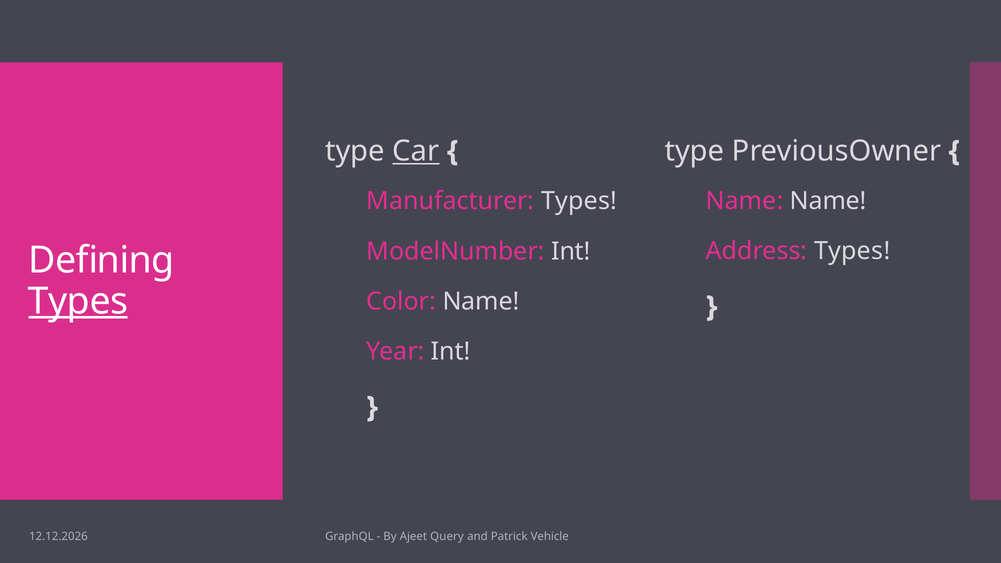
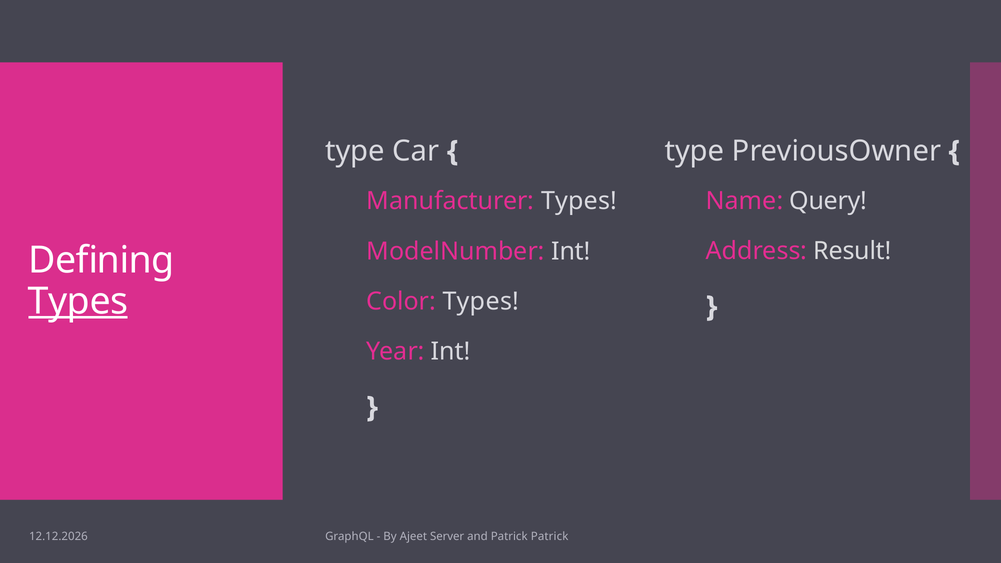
Car underline: present -> none (416, 151)
Name Name: Name -> Query (828, 201)
Address Types: Types -> Result (852, 251)
Color Name: Name -> Types (481, 302)
Query: Query -> Server (447, 537)
Patrick Vehicle: Vehicle -> Patrick (550, 537)
